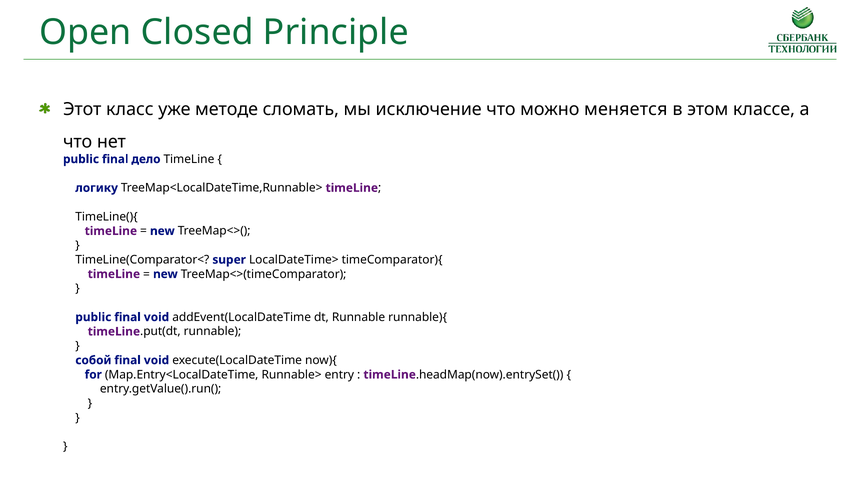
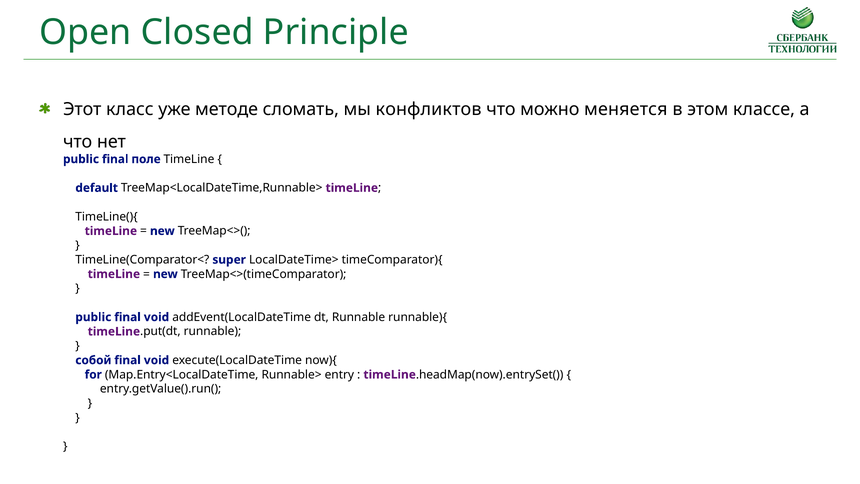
исключение: исключение -> конфликтов (429, 109)
дело: дело -> поле (146, 159)
логику: логику -> default (97, 188)
